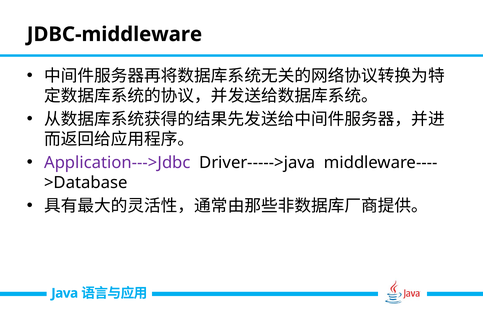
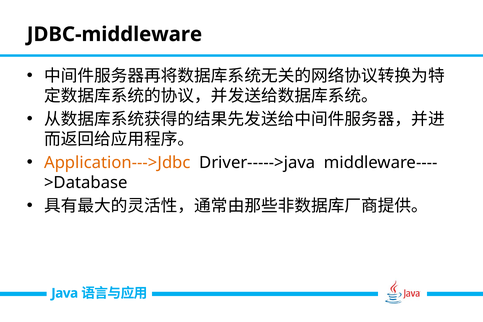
Application--->Jdbc colour: purple -> orange (117, 163)
